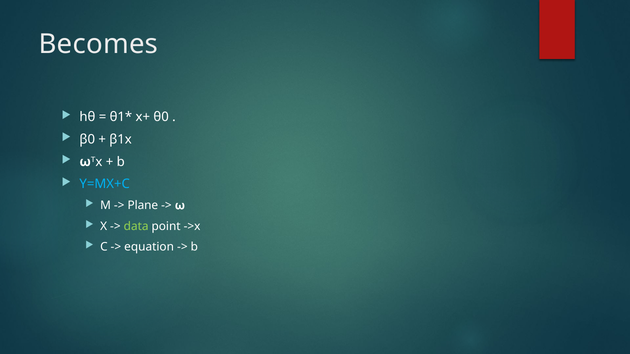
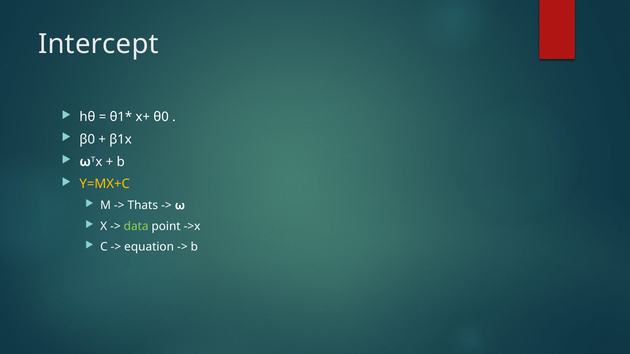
Becomes: Becomes -> Intercept (98, 44)
Y=MX+C colour: light blue -> yellow (105, 184)
Plane: Plane -> Thats (143, 206)
